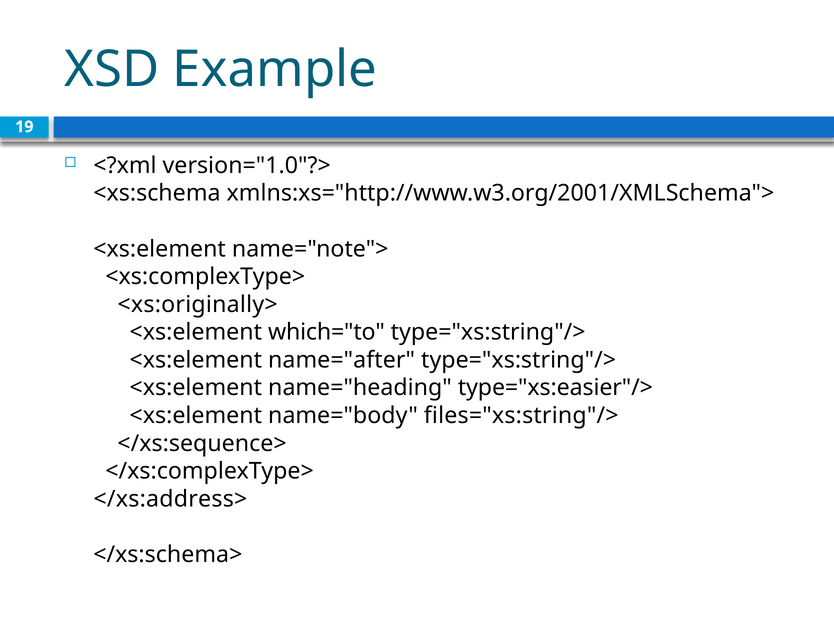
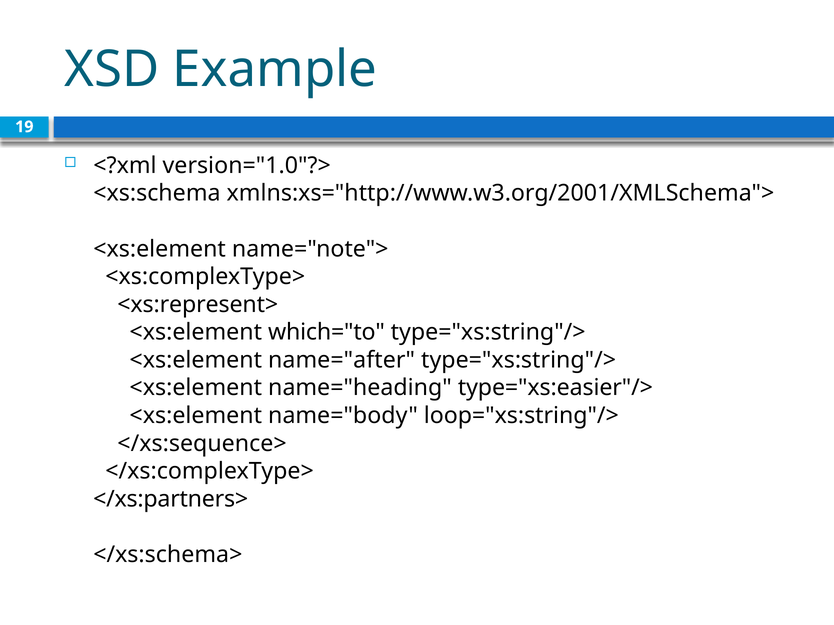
<xs:originally>: <xs:originally> -> <xs:represent> (198, 305)
files="xs:string"/>: files="xs:string"/> -> loop="xs:string"/> (521, 416)
</xs:address>: </xs:address> -> </xs:partners> (171, 499)
